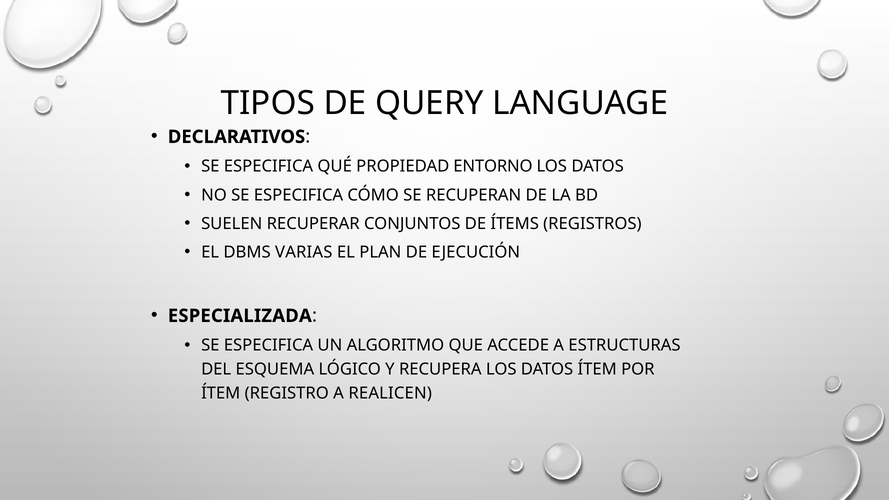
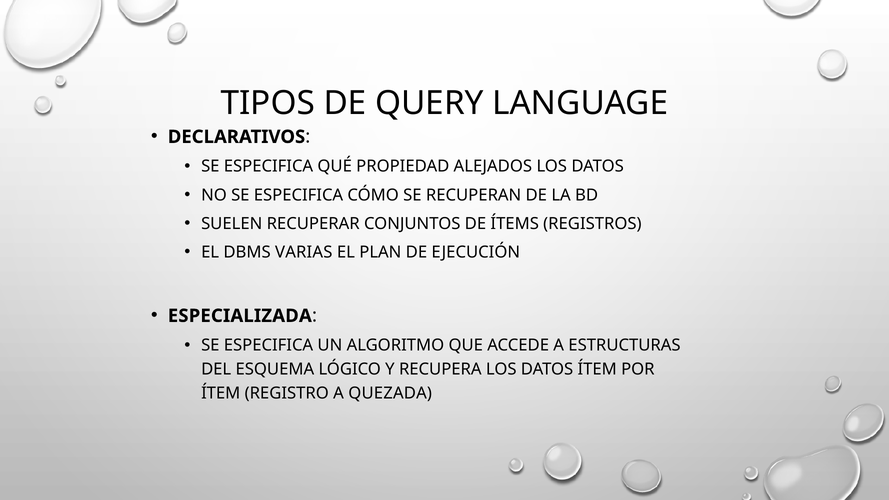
ENTORNO: ENTORNO -> ALEJADOS (493, 166)
REALICEN: REALICEN -> QUEZADA (390, 393)
